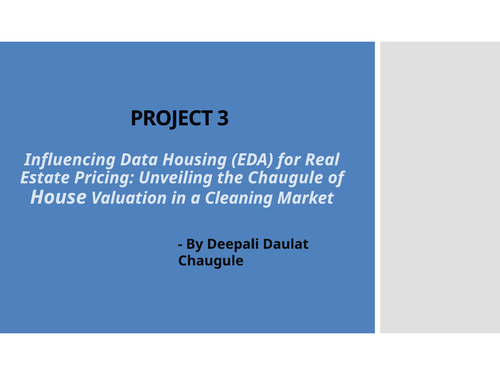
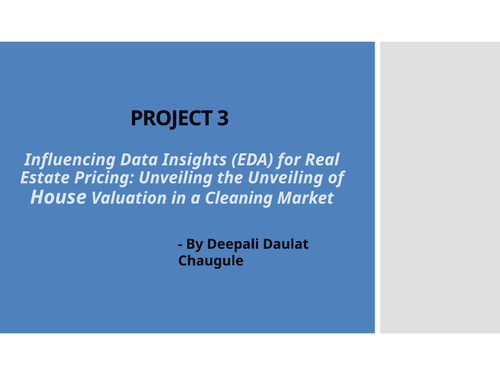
Housing: Housing -> Insights (195, 160)
the Chaugule: Chaugule -> Unveiling (285, 178)
